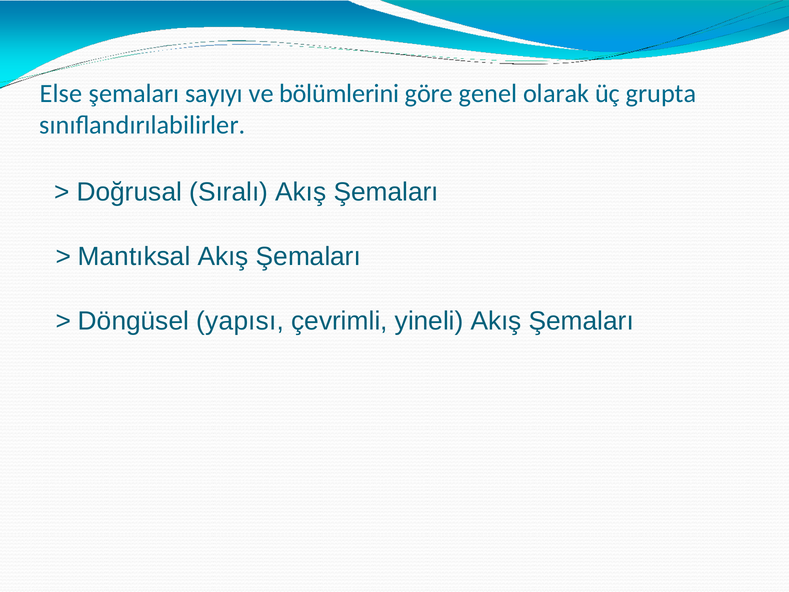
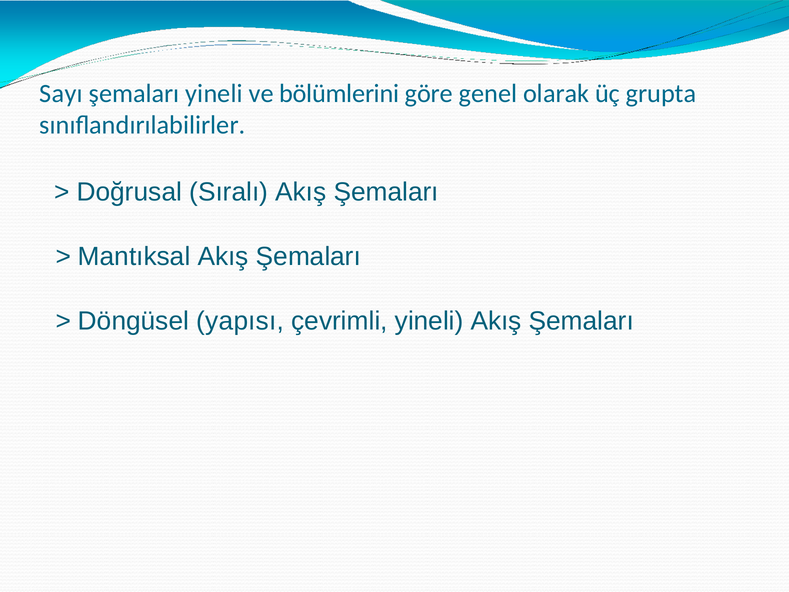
Else: Else -> Sayı (61, 93)
şemaları sayıyı: sayıyı -> yineli (214, 93)
